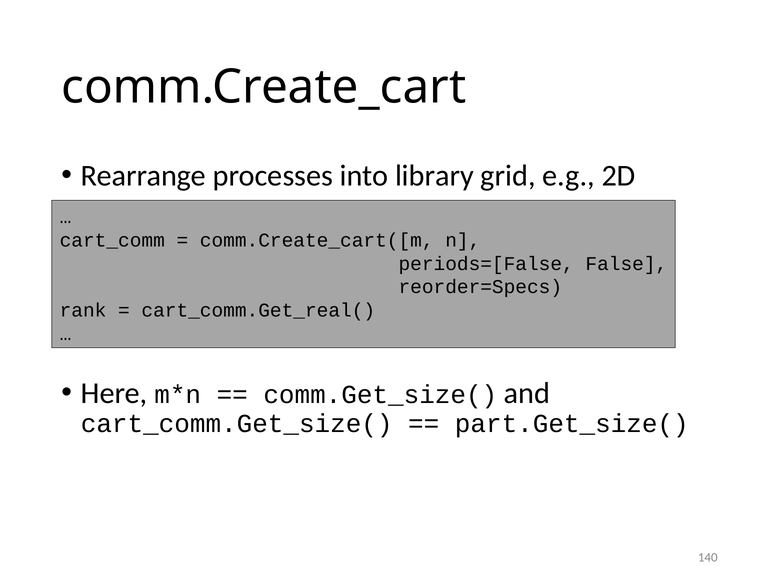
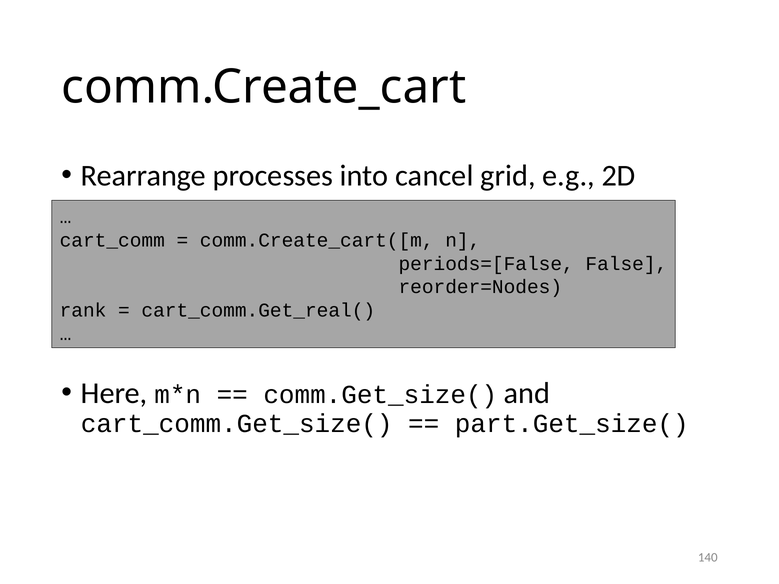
library: library -> cancel (434, 176)
reorder=Specs: reorder=Specs -> reorder=Nodes (480, 287)
